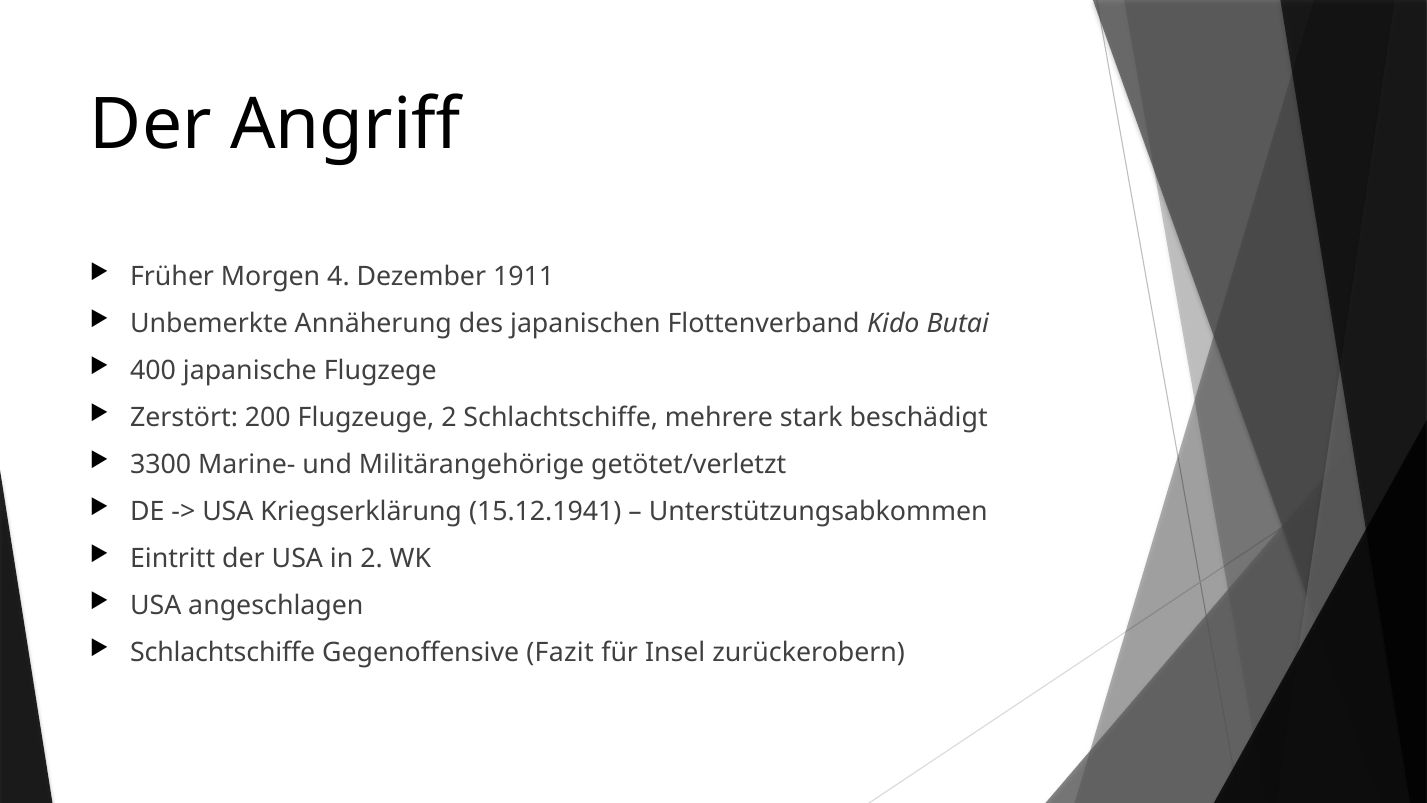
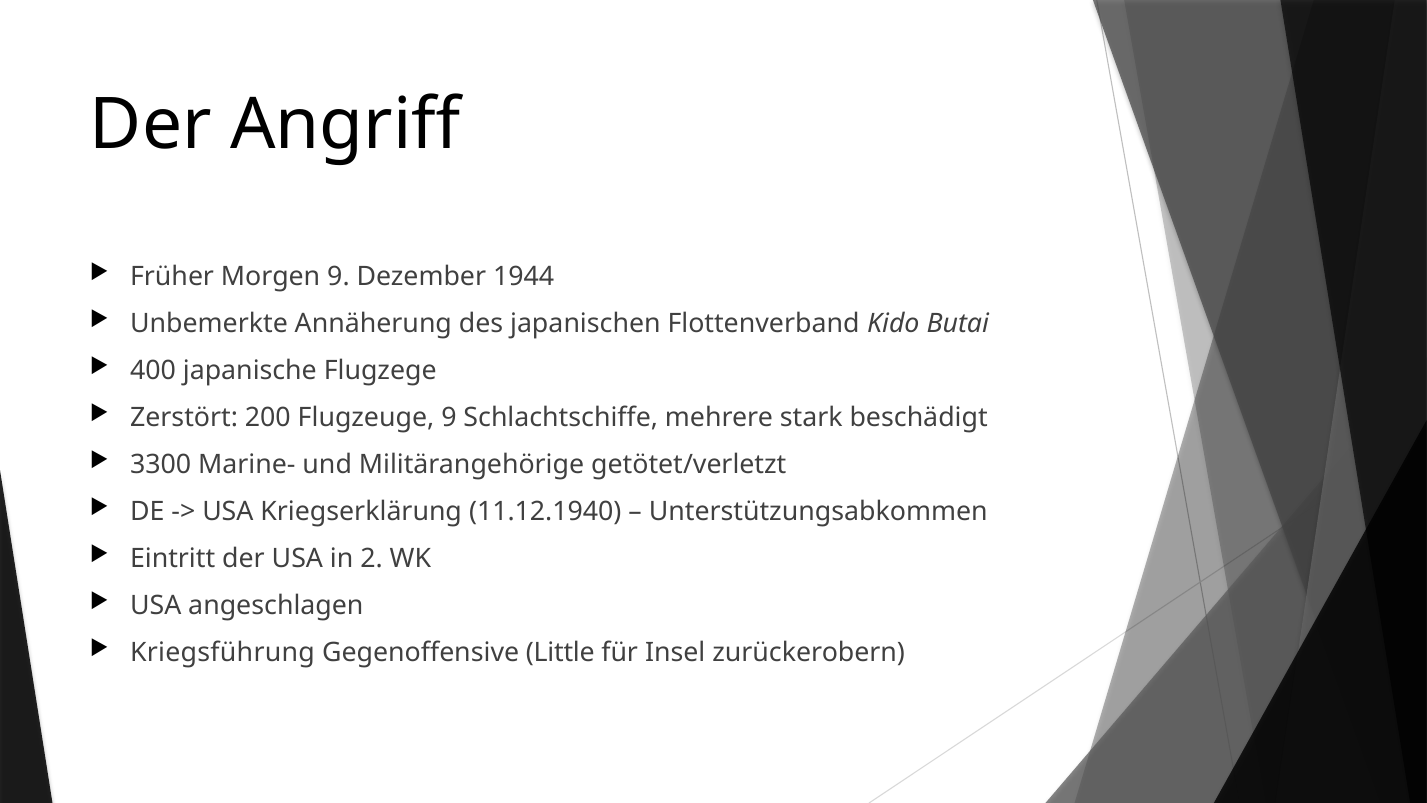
Morgen 4: 4 -> 9 (338, 276)
1911: 1911 -> 1944 (524, 276)
Flugzeuge 2: 2 -> 9 (449, 417)
15.12.1941: 15.12.1941 -> 11.12.1940 (545, 511)
Schlachtschiffe: Schlachtschiffe -> Kriegsführung (222, 652)
Fazit: Fazit -> Little (560, 652)
